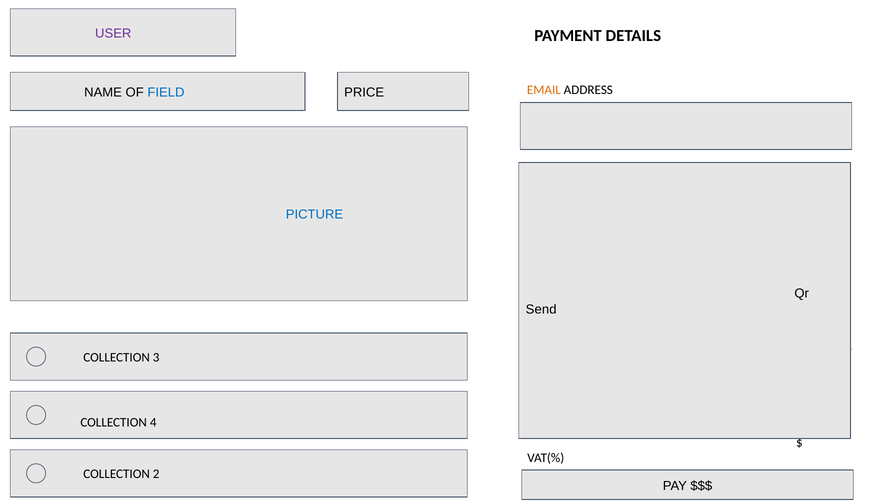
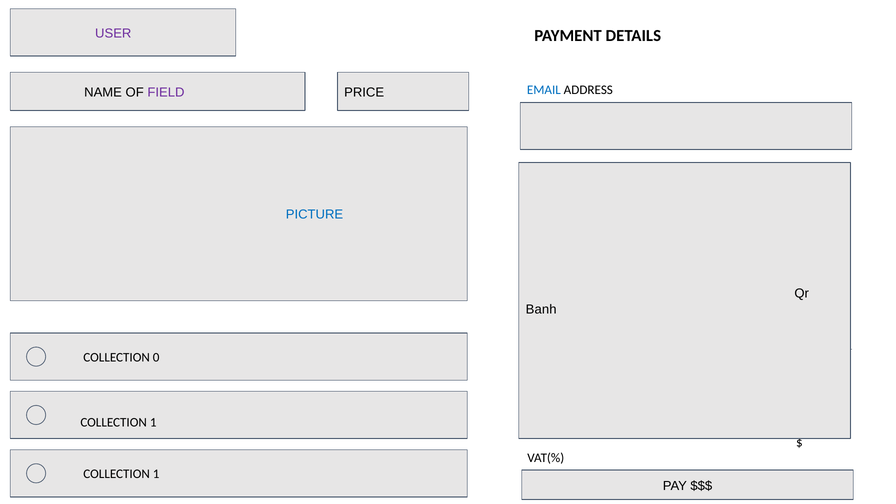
EMAIL colour: orange -> blue (544, 90)
FIELD colour: blue -> purple (166, 92)
Send: Send -> Banh (541, 309)
3: 3 -> 0 (156, 357)
4: 4 -> 1 (153, 422)
2: 2 -> 1 (156, 474)
